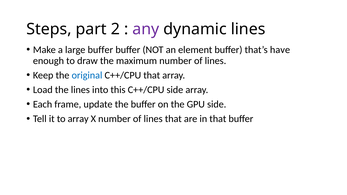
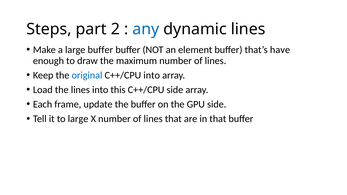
any colour: purple -> blue (146, 29)
C++/CPU that: that -> into (152, 75)
to array: array -> large (78, 119)
